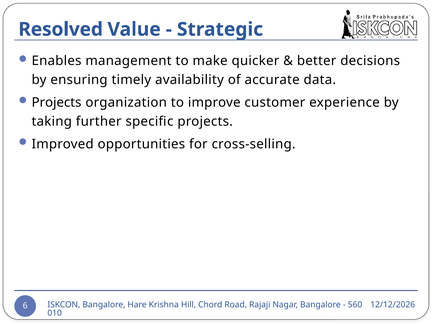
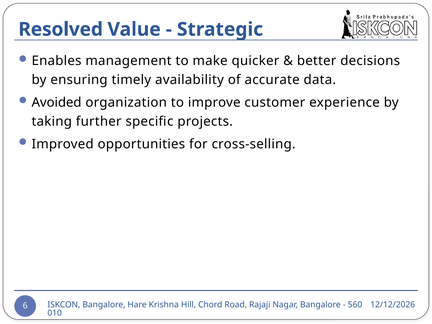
Projects: Projects -> Avoided (57, 102)
